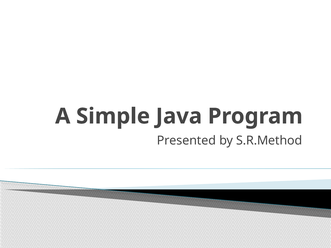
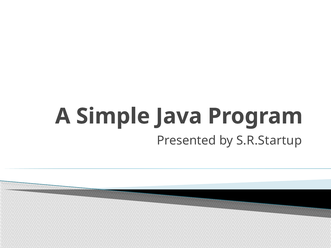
S.R.Method: S.R.Method -> S.R.Startup (269, 141)
